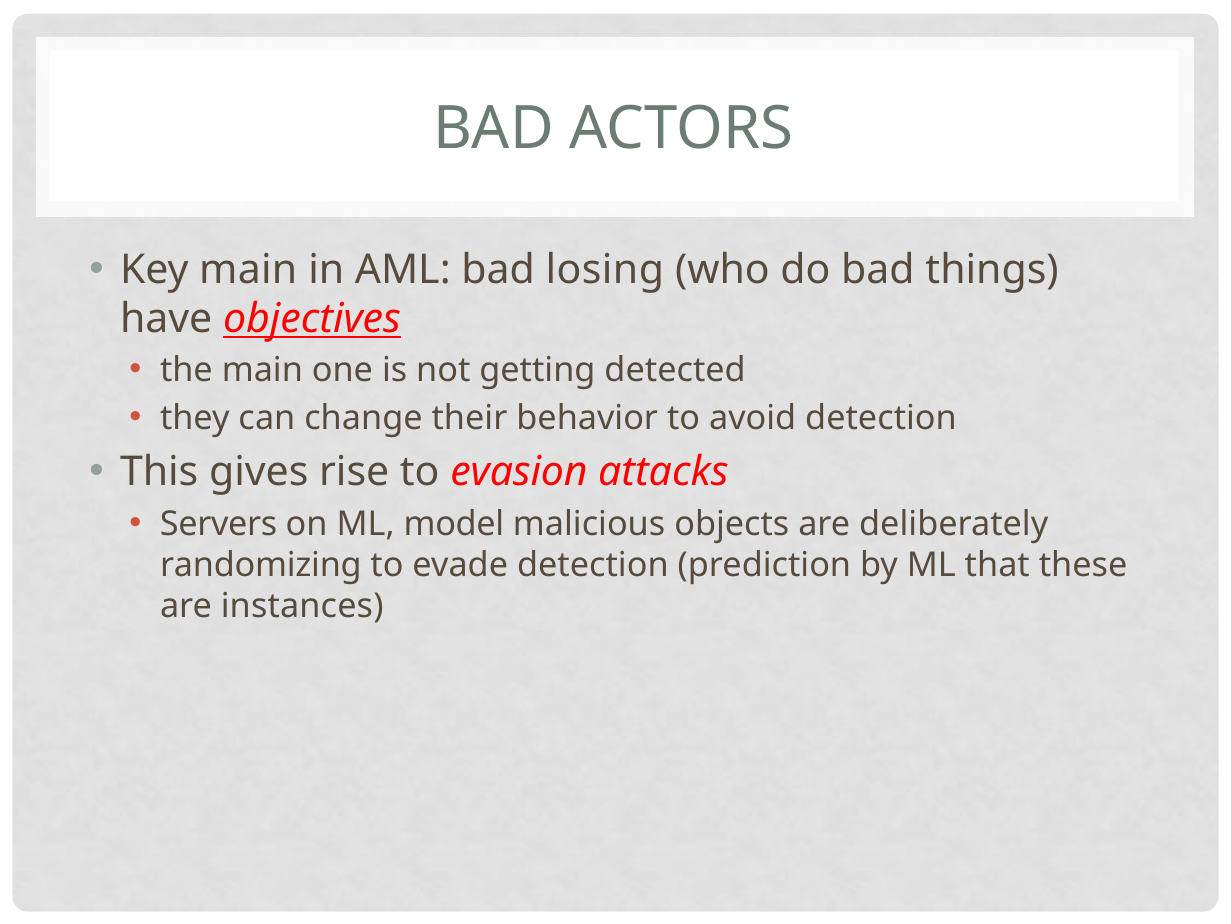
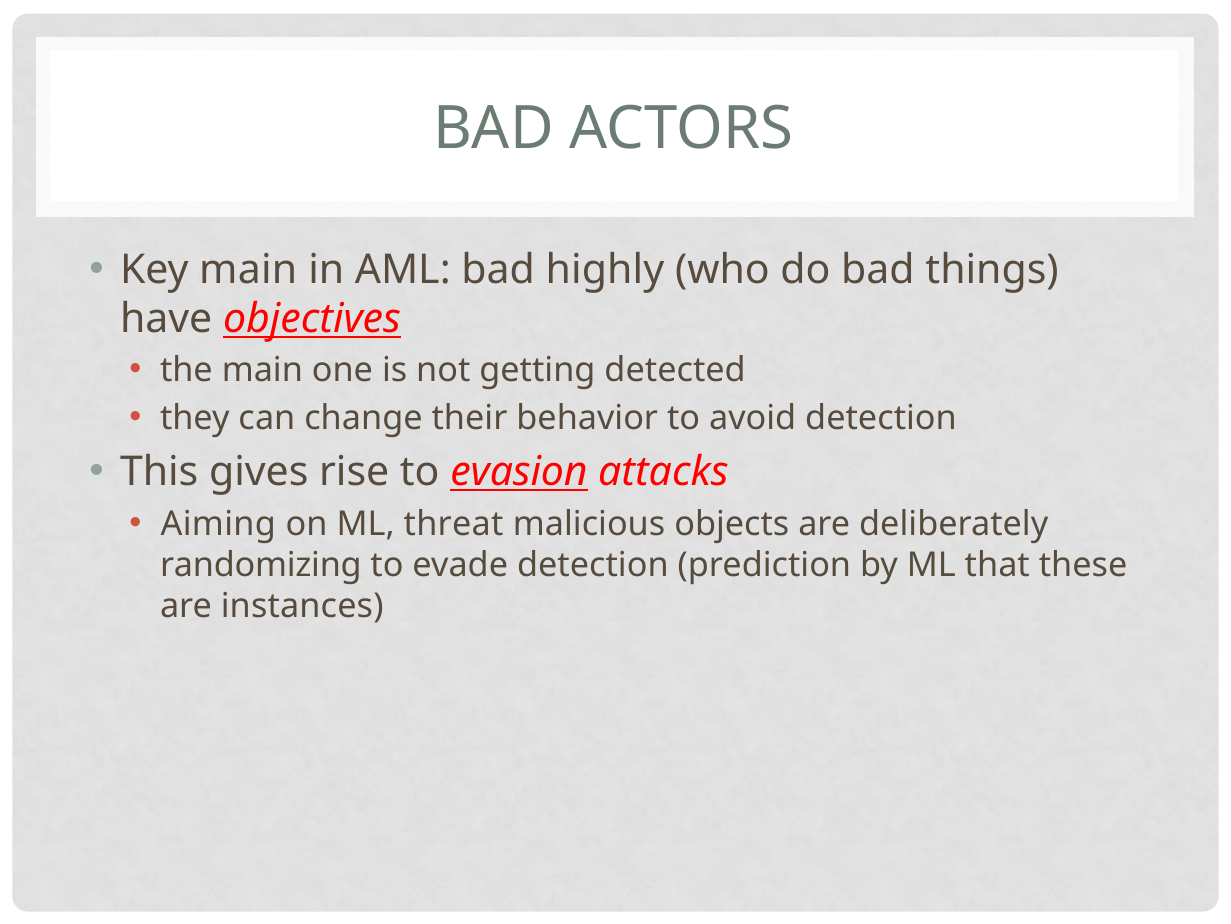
losing: losing -> highly (605, 270)
evasion underline: none -> present (519, 472)
Servers: Servers -> Aiming (218, 524)
model: model -> threat (454, 524)
